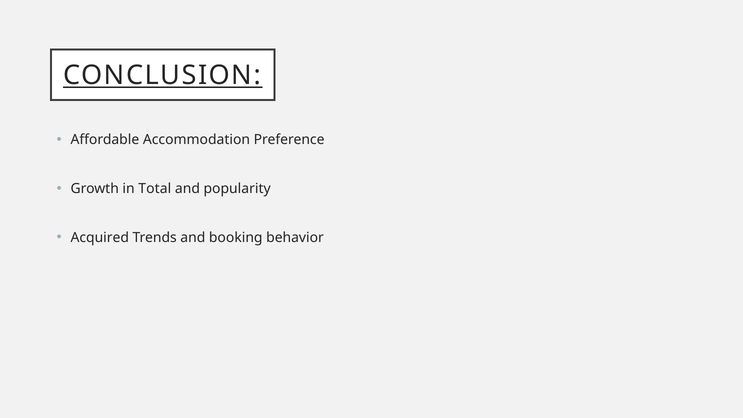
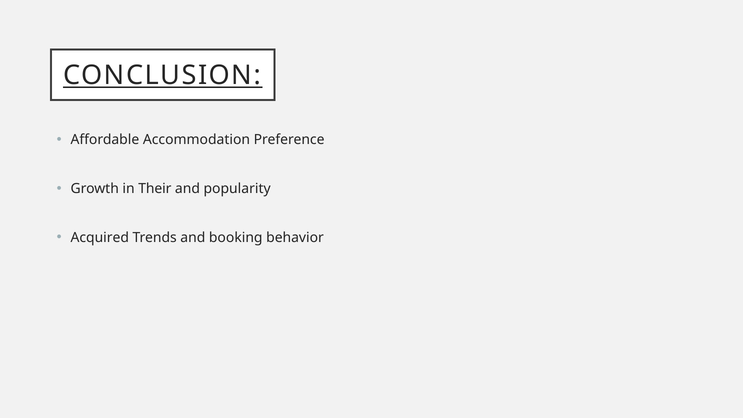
Total: Total -> Their (155, 189)
